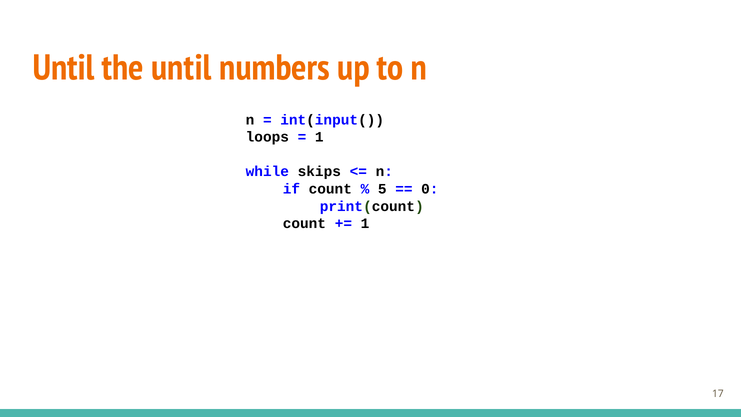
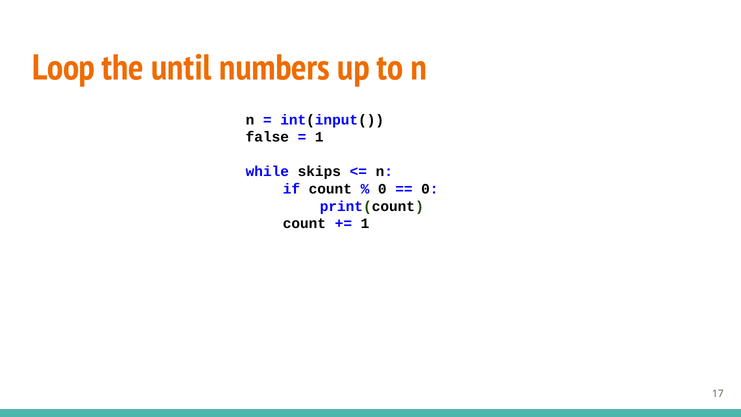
Until: Until -> Loop (64, 68)
loops: loops -> false (267, 137)
5: 5 -> 0 (382, 189)
